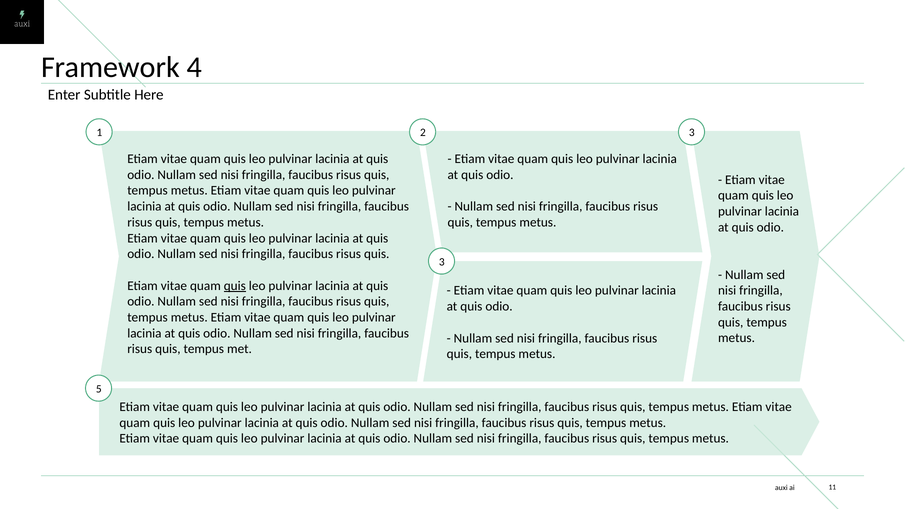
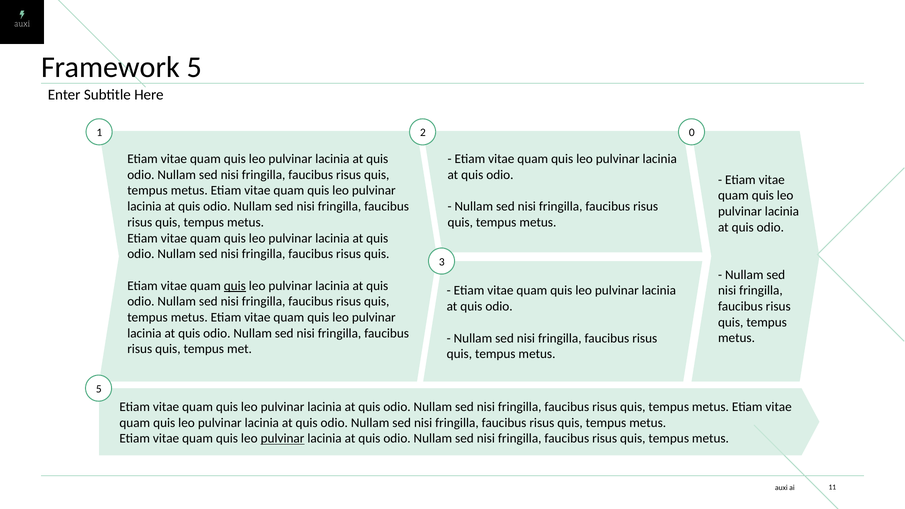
Framework 4: 4 -> 5 (194, 68)
2 3: 3 -> 0 (692, 133)
pulvinar underline: none -> present (283, 439)
